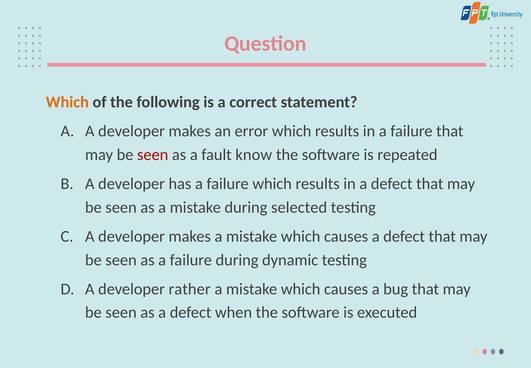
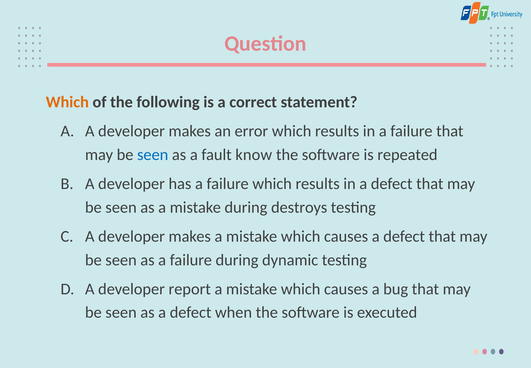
seen colour: red -> blue (153, 155)
selected: selected -> destroys (299, 207)
rather: rather -> report (190, 289)
